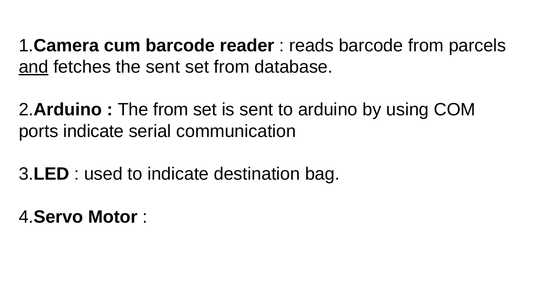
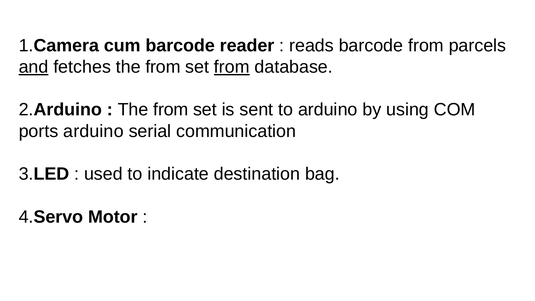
fetches the sent: sent -> from (163, 67)
from underline: none -> present (232, 67)
ports indicate: indicate -> arduino (93, 131)
